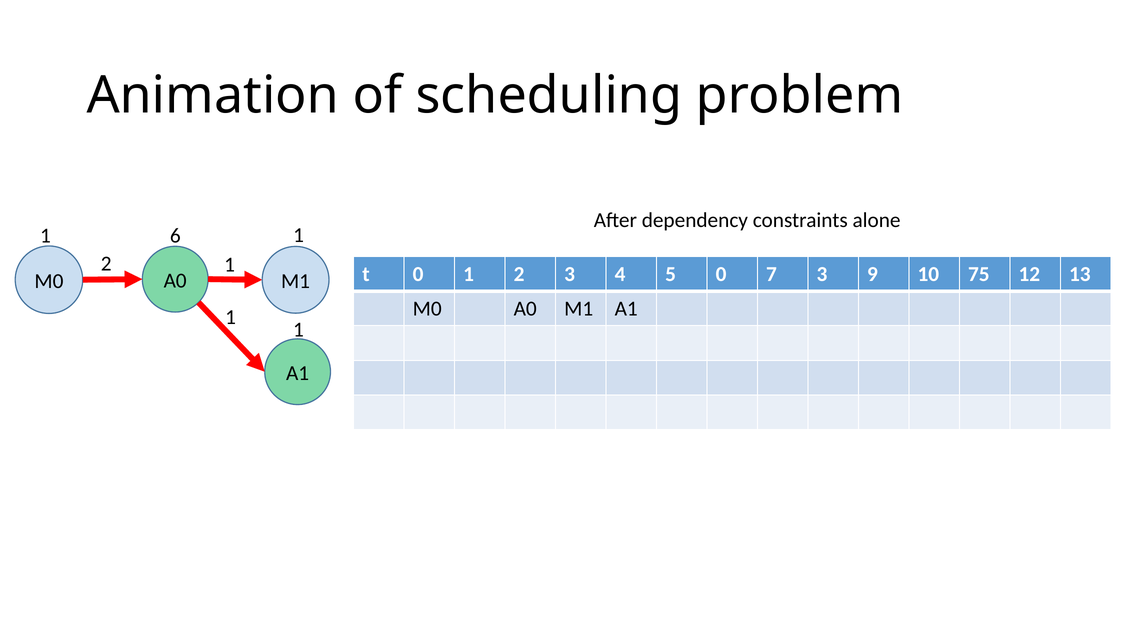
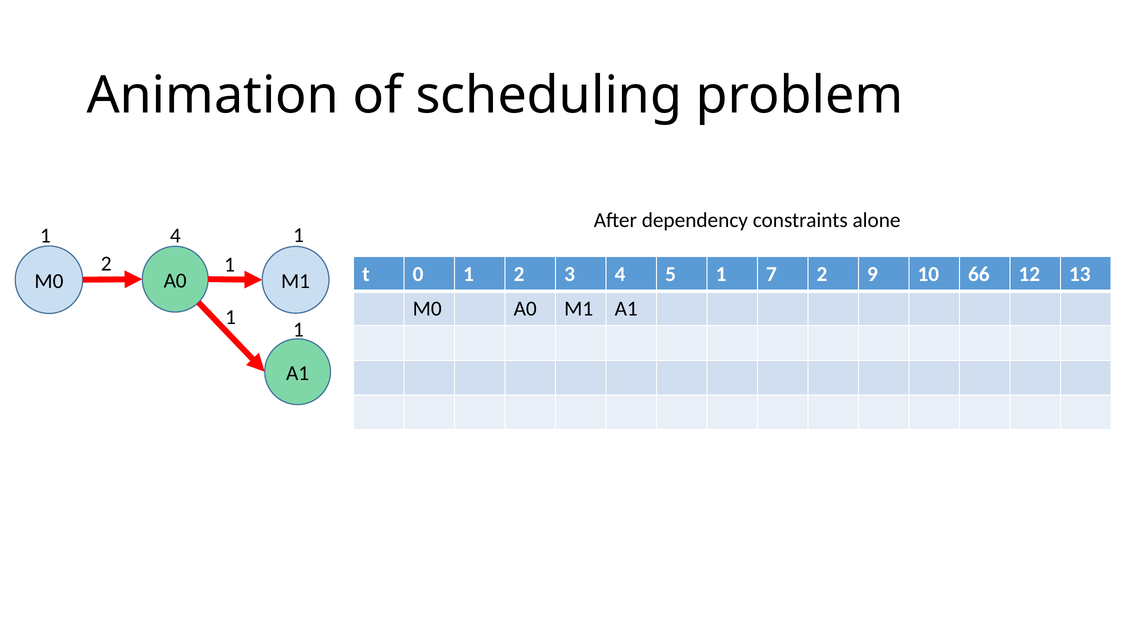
1 6: 6 -> 4 (175, 236)
5 0: 0 -> 1 (721, 274)
7 3: 3 -> 2 (822, 274)
75: 75 -> 66 (979, 274)
